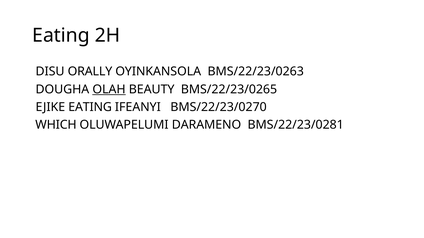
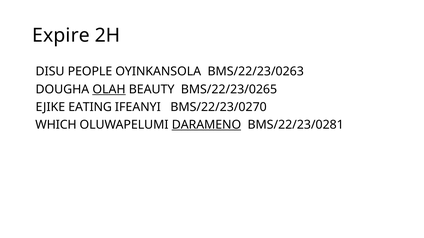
Eating: Eating -> Expire (61, 36)
ORALLY: ORALLY -> PEOPLE (90, 72)
DARAMENO underline: none -> present (206, 125)
